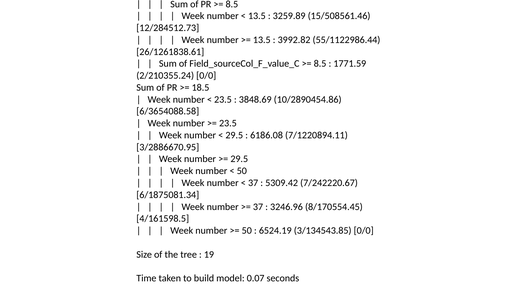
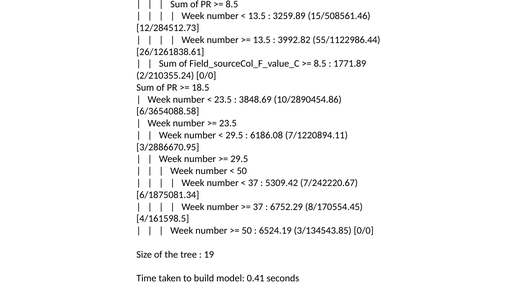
1771.59: 1771.59 -> 1771.89 (350, 64)
3246.96: 3246.96 -> 6752.29 (287, 207)
0.07: 0.07 -> 0.41 (256, 278)
